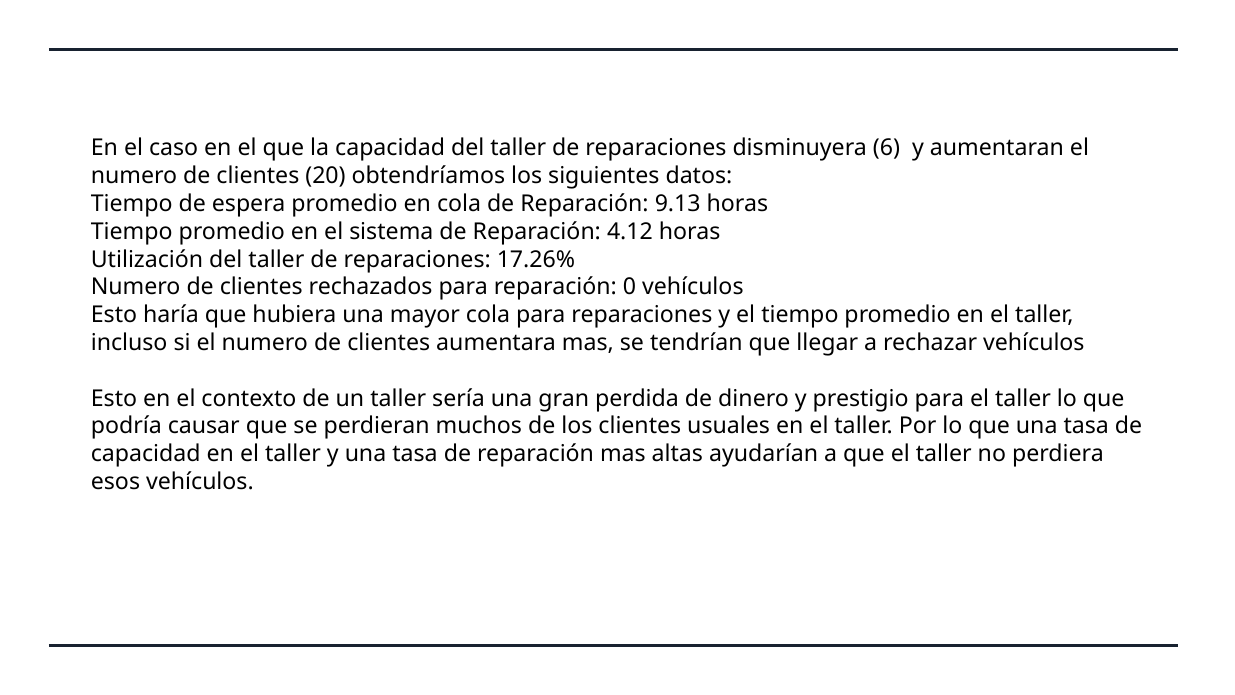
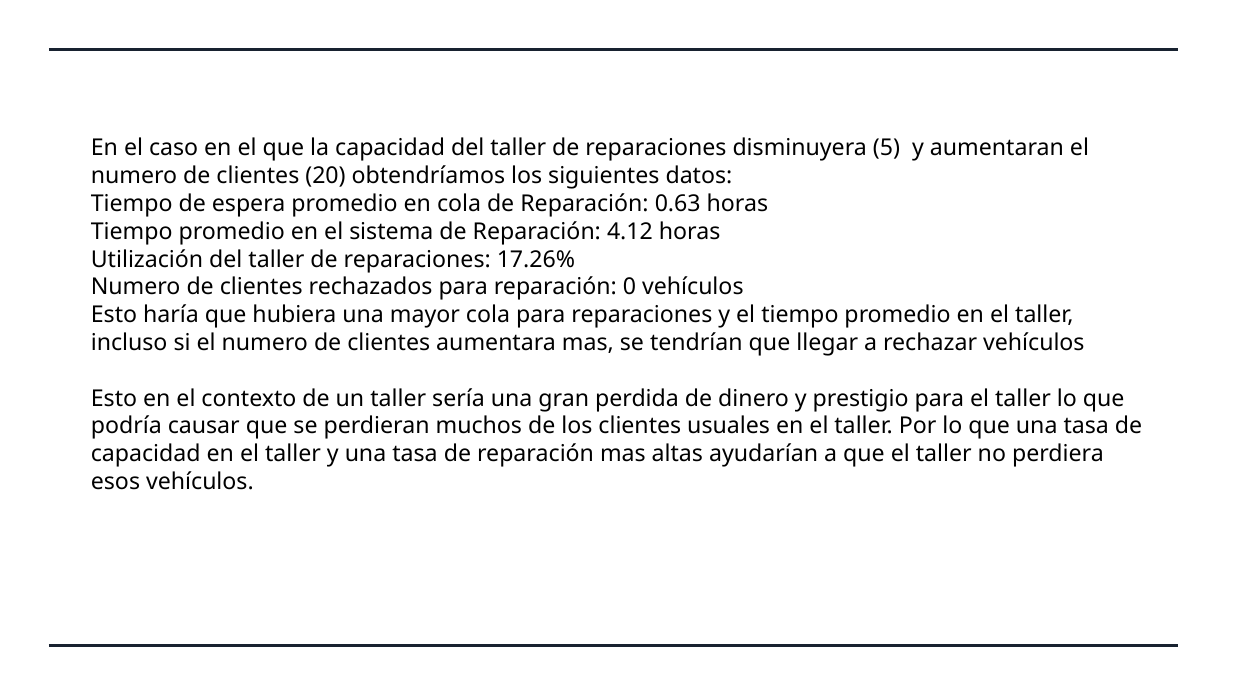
6: 6 -> 5 (886, 148)
9.13: 9.13 -> 0.63 (678, 204)
